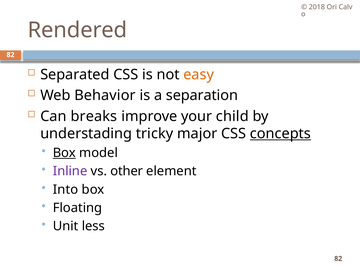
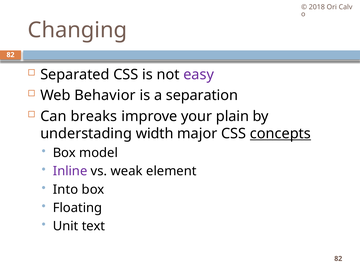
Rendered: Rendered -> Changing (77, 30)
easy colour: orange -> purple (199, 74)
child: child -> plain (232, 116)
tricky: tricky -> width (155, 134)
Box underline: present -> none (64, 153)
other: other -> weak (127, 171)
less: less -> text (93, 226)
